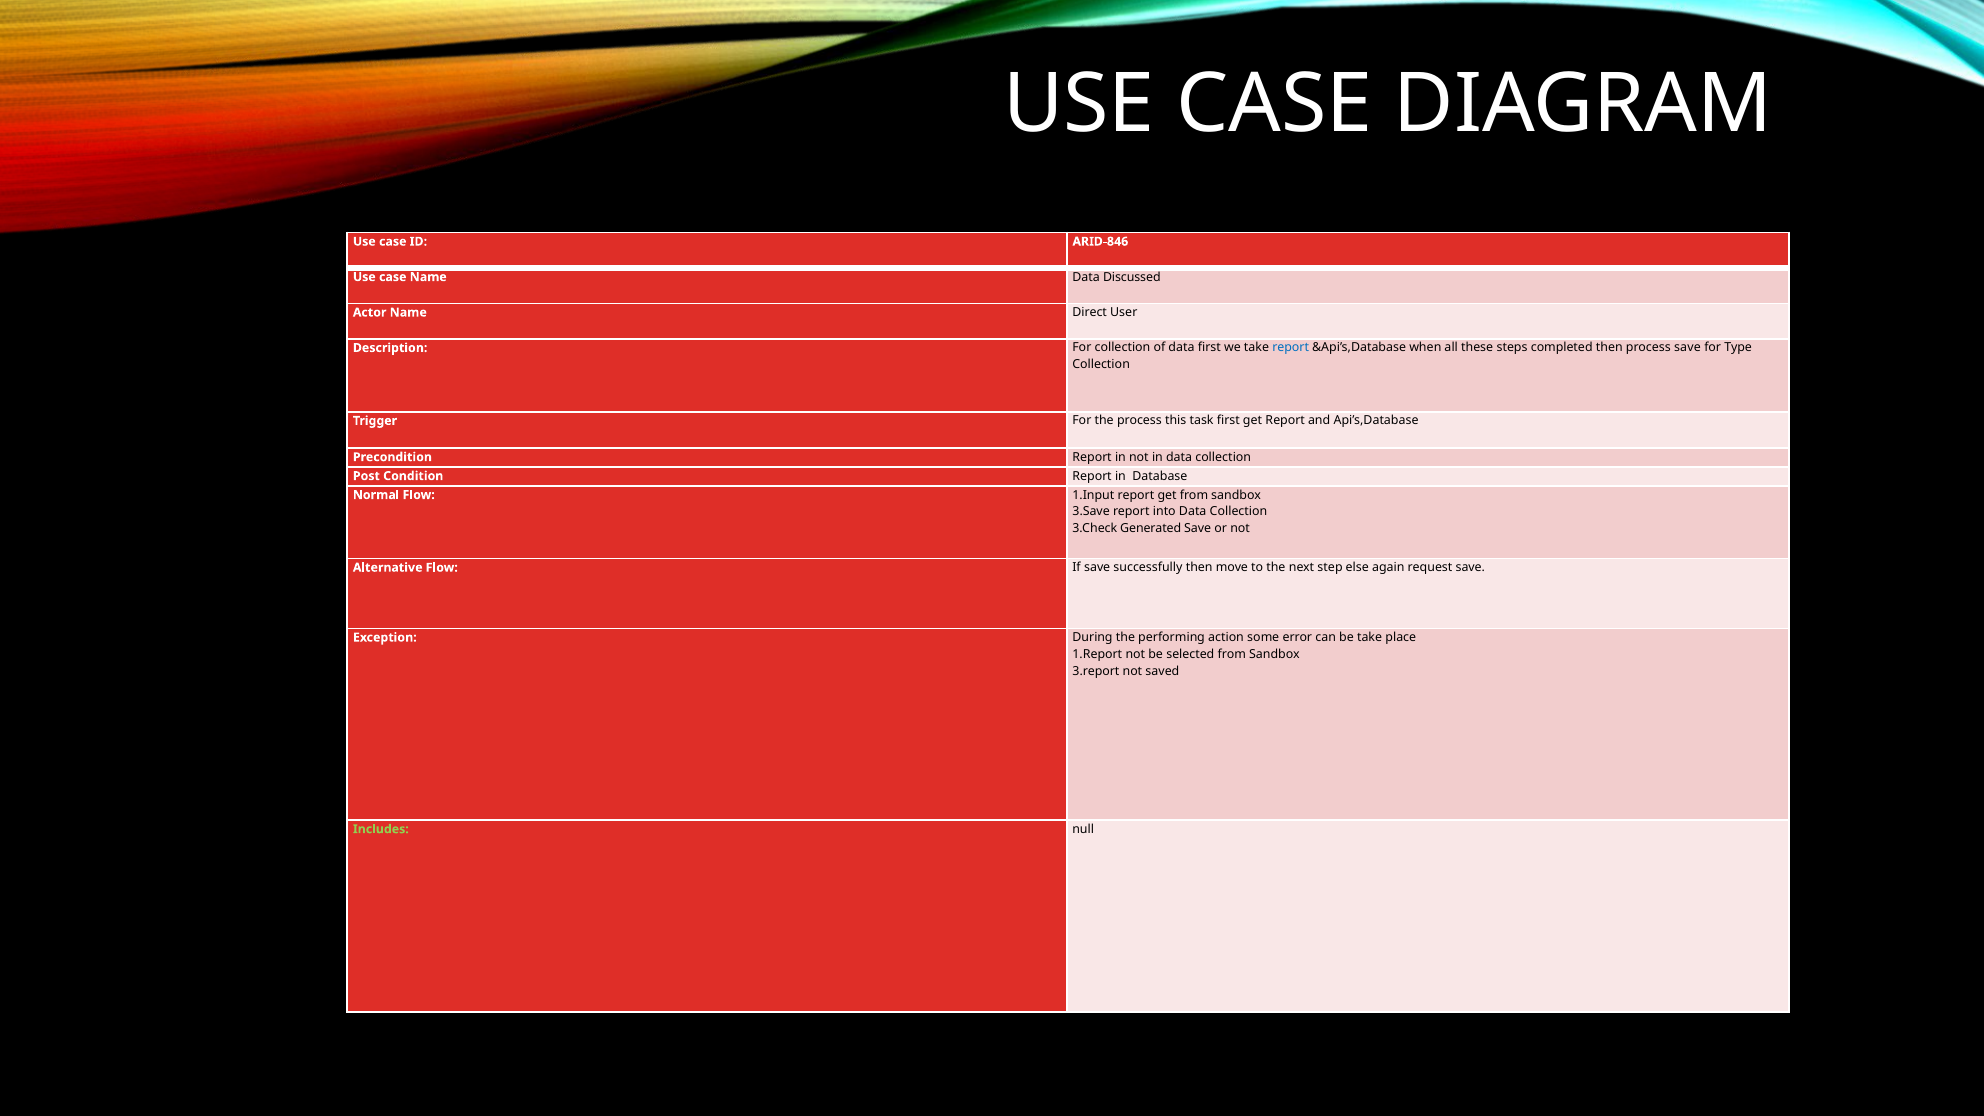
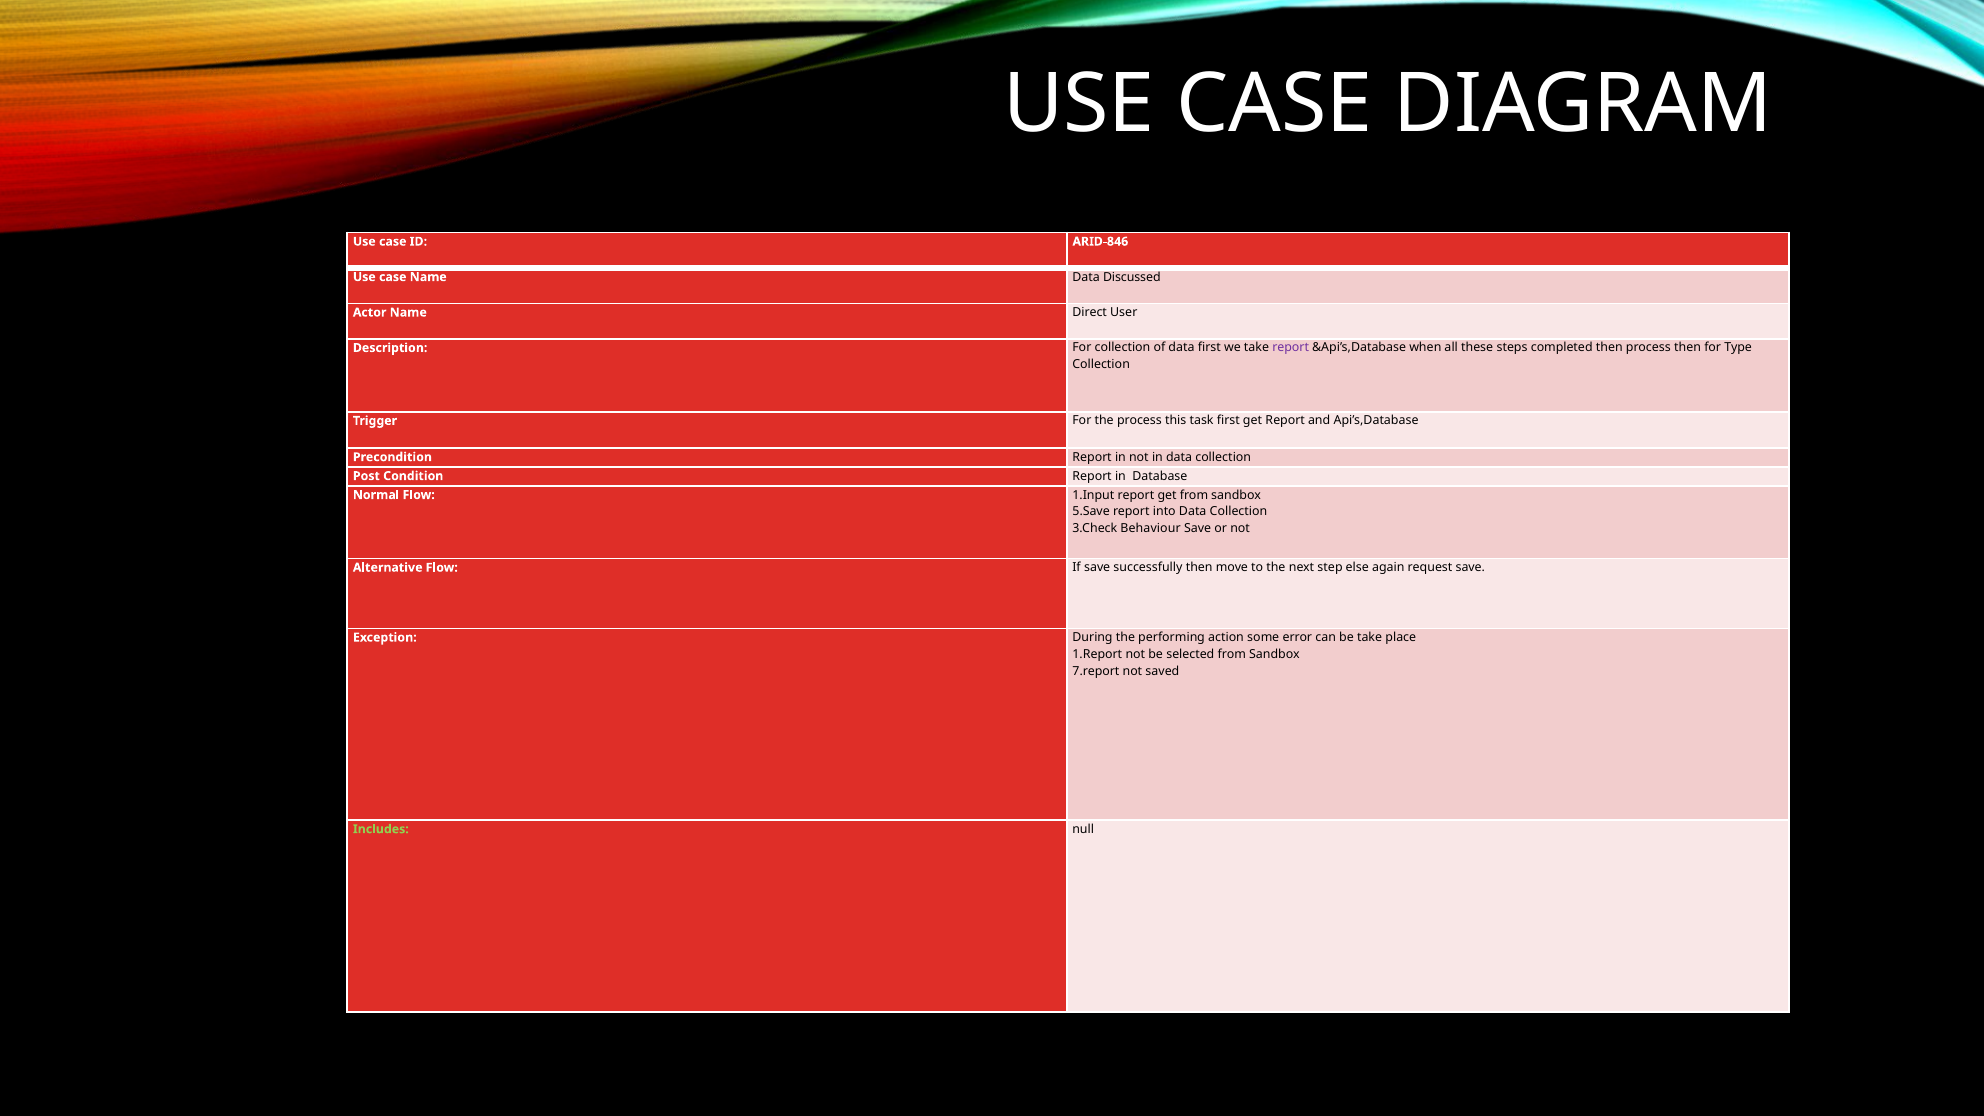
report colour: blue -> purple (1291, 348)
process save: save -> then (1688, 348)
3.Save: 3.Save -> 5.Save (1091, 512)
Generated: Generated -> Behaviour (1151, 529)
3.report: 3.report -> 7.report (1096, 671)
